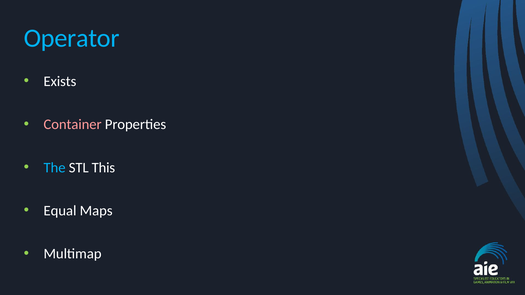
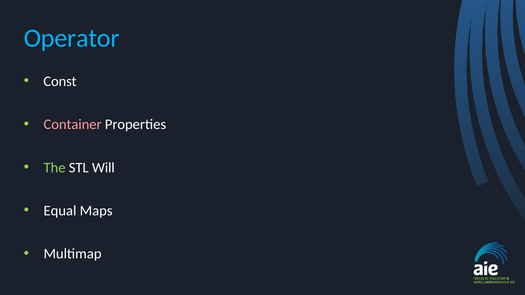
Exists: Exists -> Const (60, 81)
The colour: light blue -> light green (55, 168)
This: This -> Will (103, 168)
